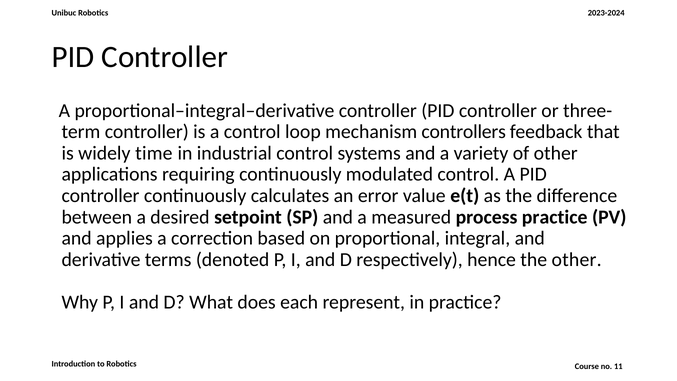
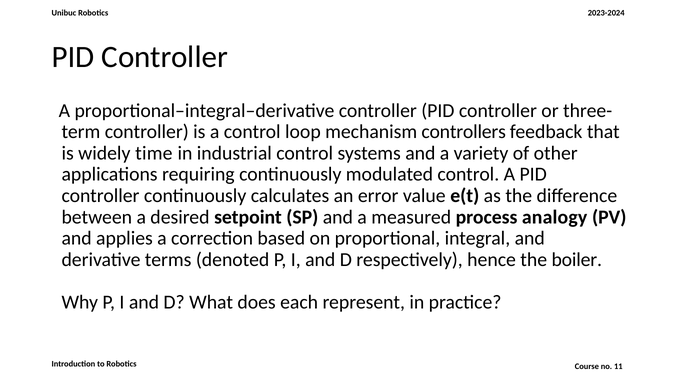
process practice: practice -> analogy (555, 217)
the other: other -> boiler (577, 259)
